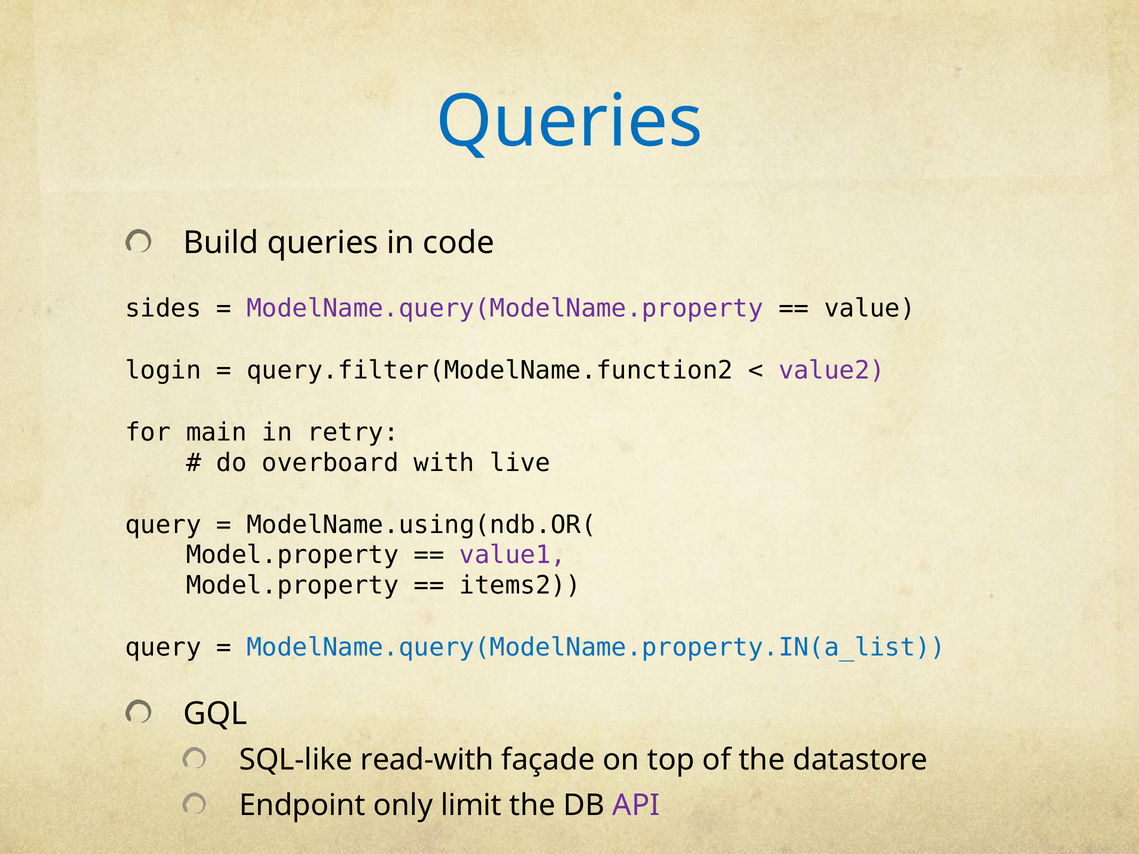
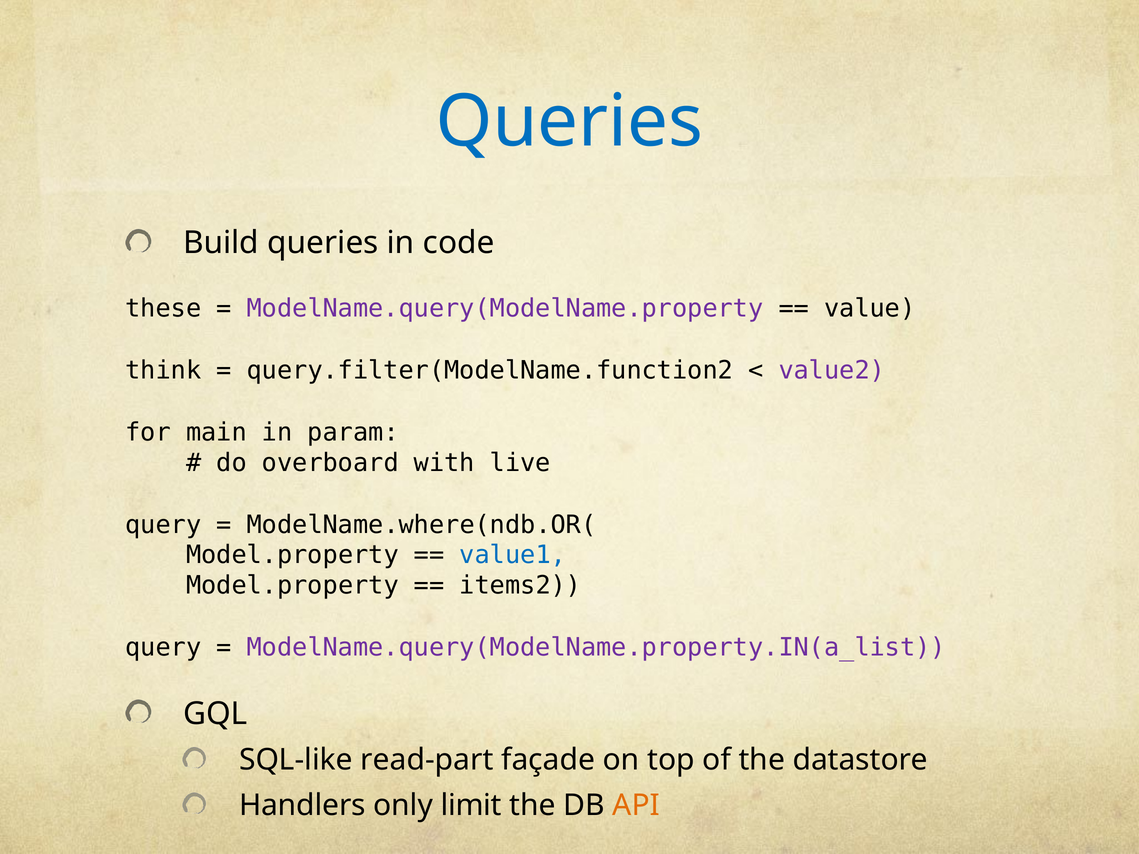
sides: sides -> these (163, 308)
login: login -> think (163, 370)
retry: retry -> param (353, 432)
ModelName.using(ndb.OR(: ModelName.using(ndb.OR( -> ModelName.where(ndb.OR( (422, 525)
value1 colour: purple -> blue (513, 555)
ModelName.query(ModelName.property.IN(a_list colour: blue -> purple (596, 648)
read-with: read-with -> read-part (427, 760)
Endpoint: Endpoint -> Handlers (302, 806)
API colour: purple -> orange (636, 806)
